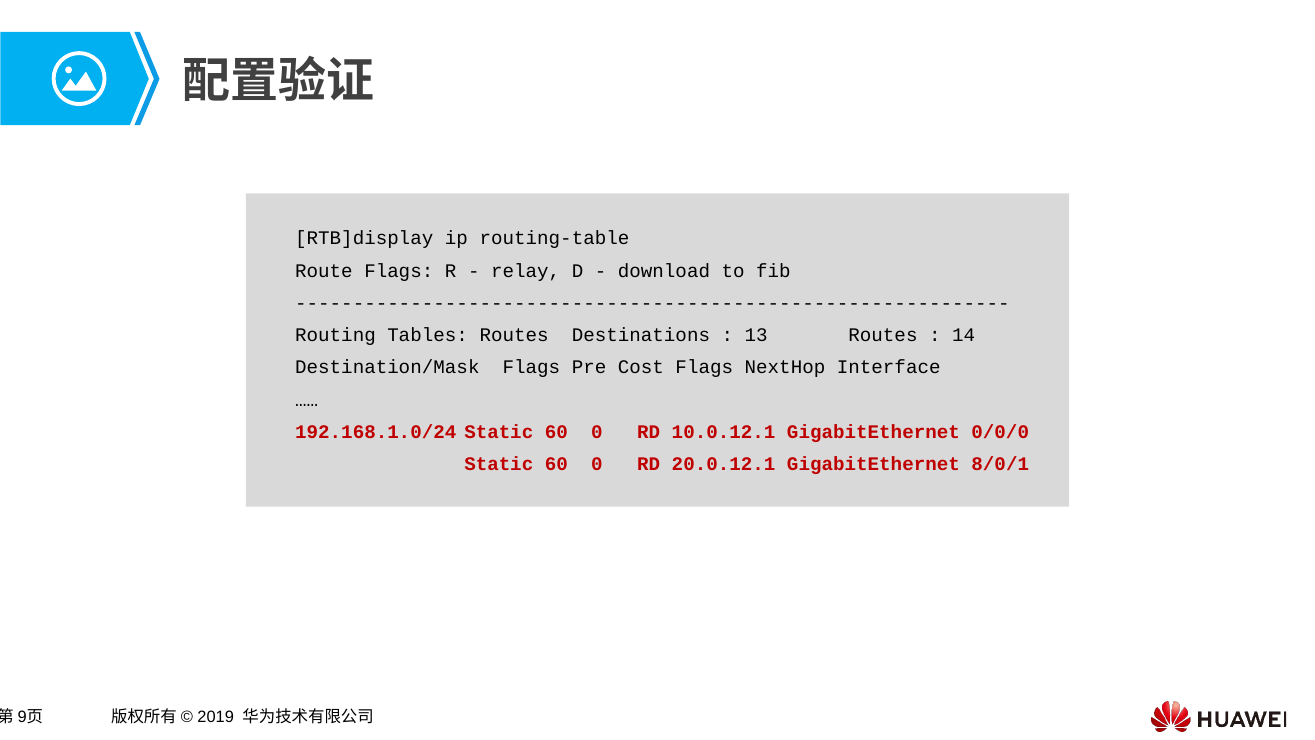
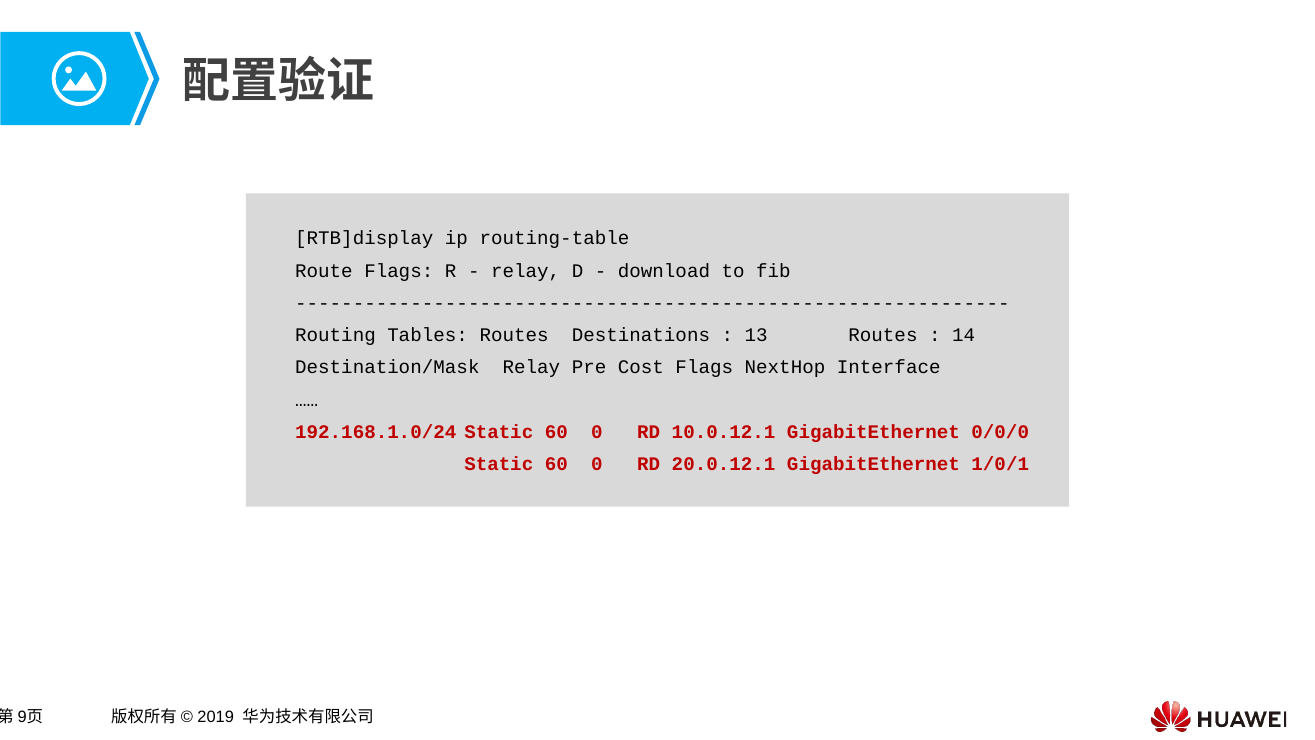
Destination/Mask Flags: Flags -> Relay (531, 367)
8/0/1: 8/0/1 -> 1/0/1 (1000, 464)
